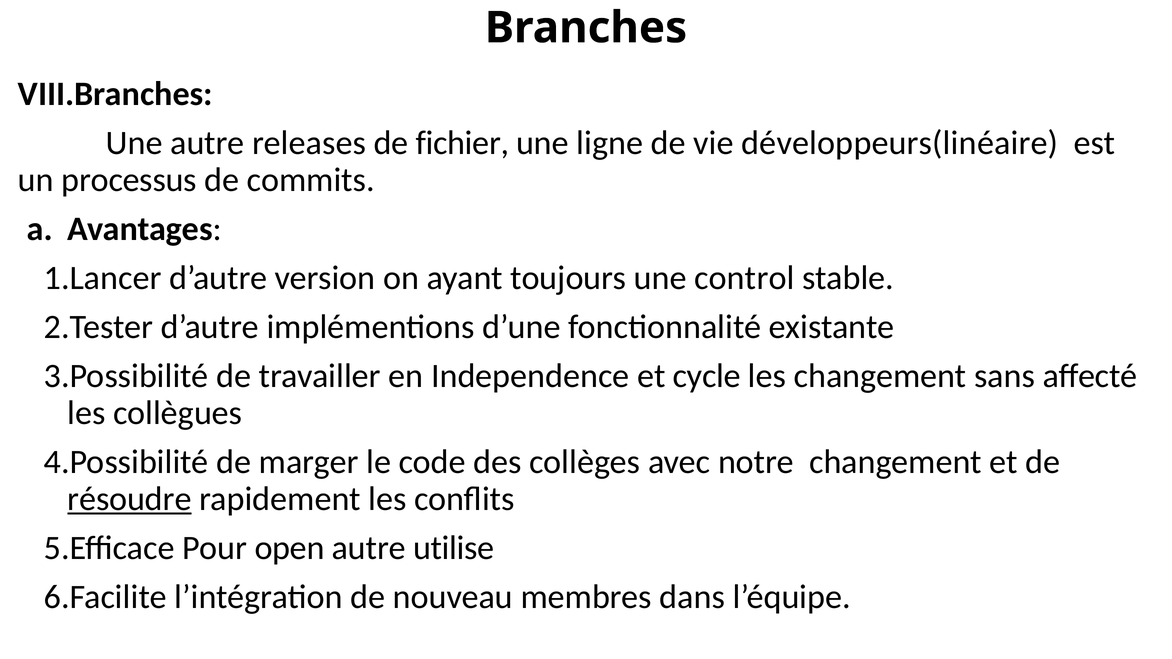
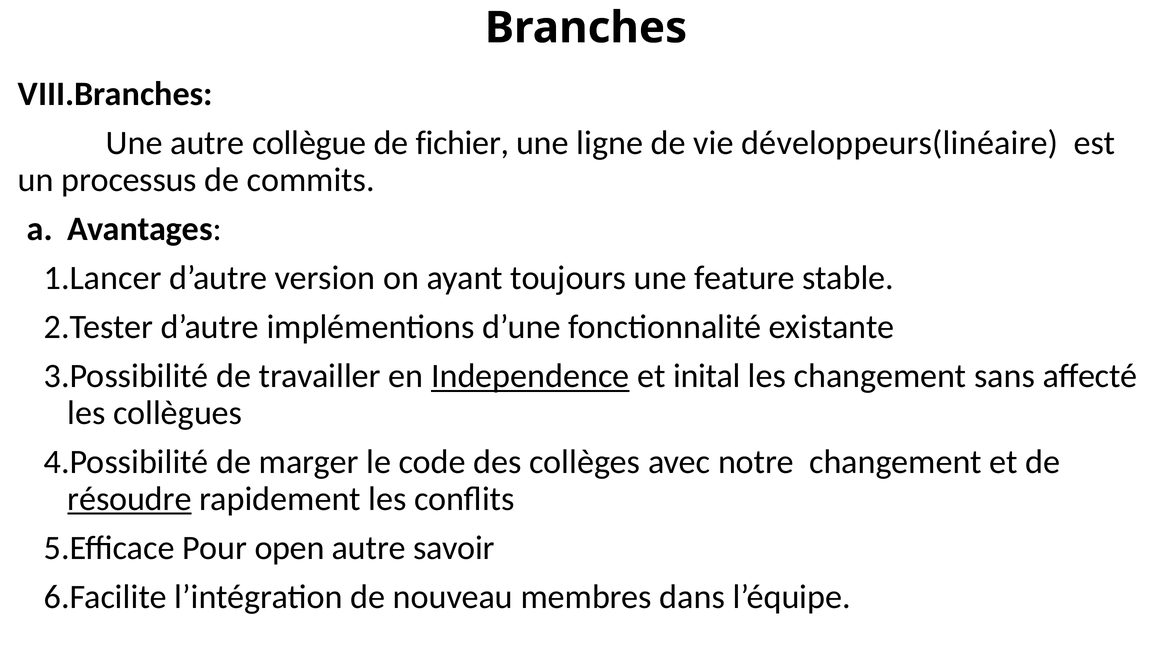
releases: releases -> collègue (309, 143)
control: control -> feature (745, 278)
Independence underline: none -> present (530, 376)
cycle: cycle -> inital (707, 376)
utilise: utilise -> savoir (454, 548)
